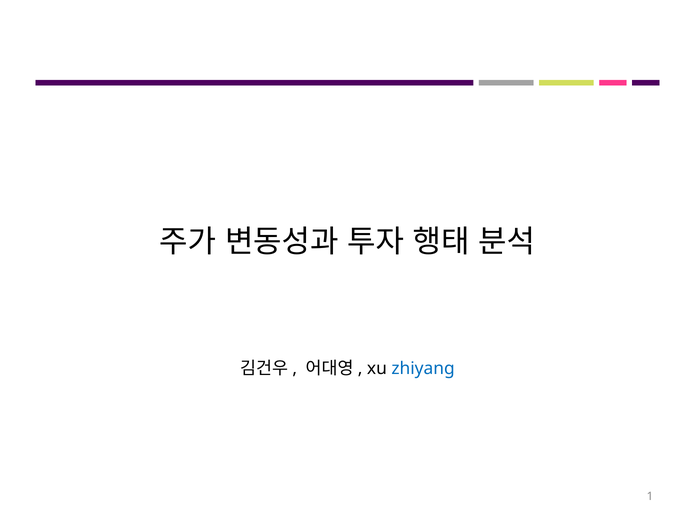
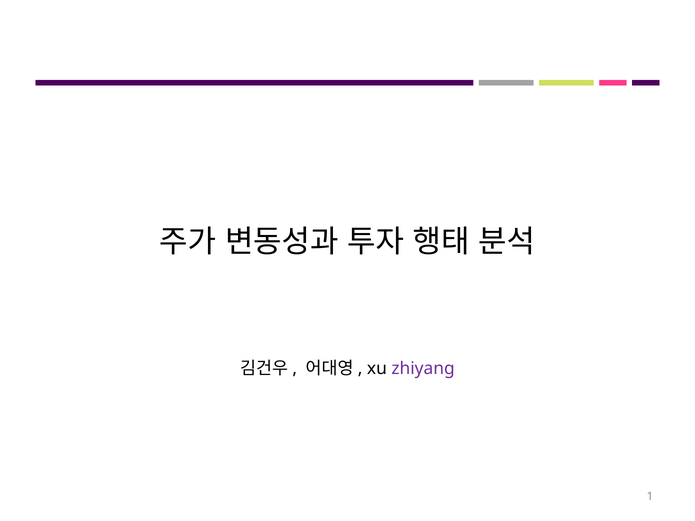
zhiyang colour: blue -> purple (423, 369)
